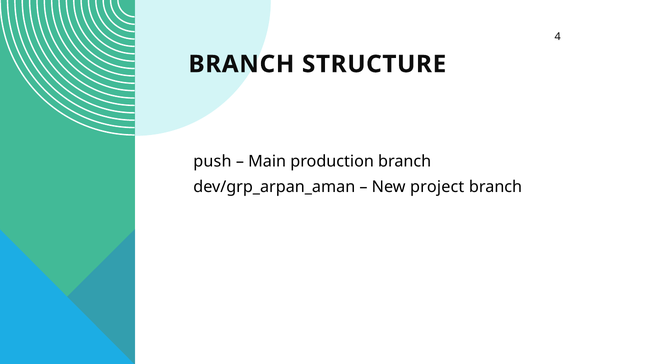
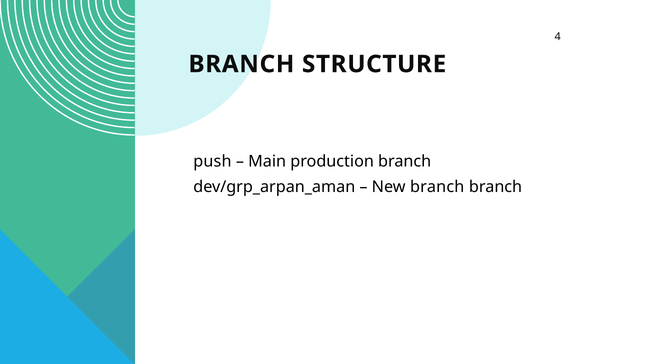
New project: project -> branch (437, 187)
